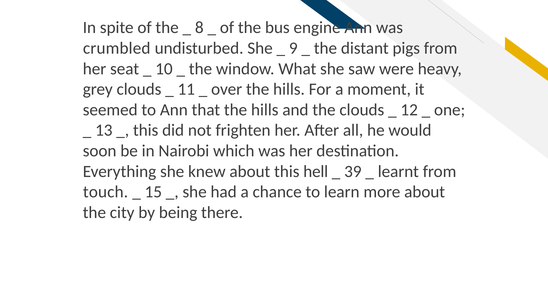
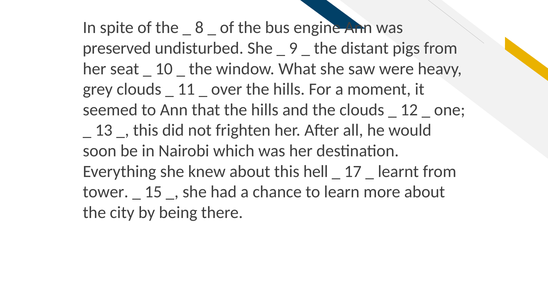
crumbled: crumbled -> preserved (117, 48)
39: 39 -> 17 (353, 172)
touch: touch -> tower (106, 192)
